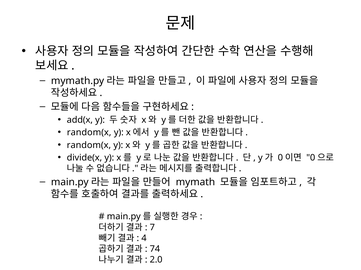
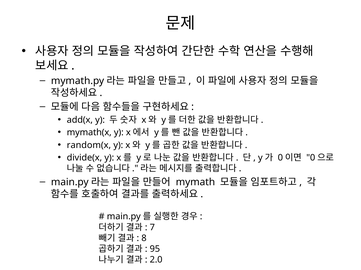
random(x: random(x -> mymath(x (89, 133)
4: 4 -> 8 (144, 239)
74: 74 -> 95 (155, 250)
